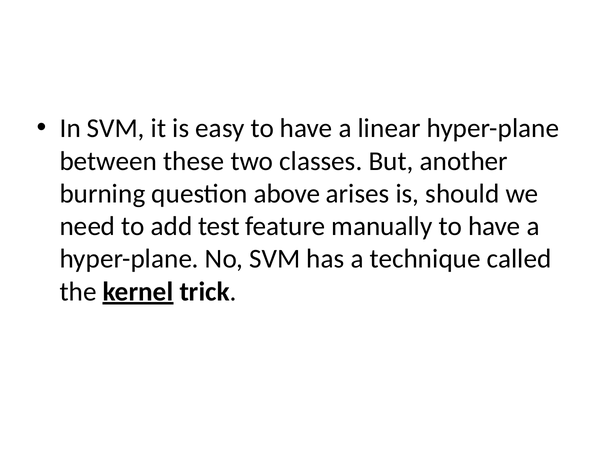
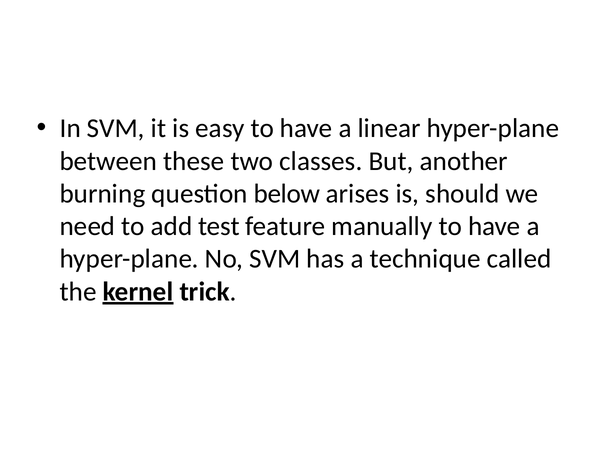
above: above -> below (287, 194)
